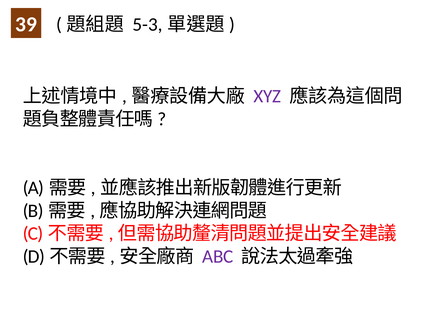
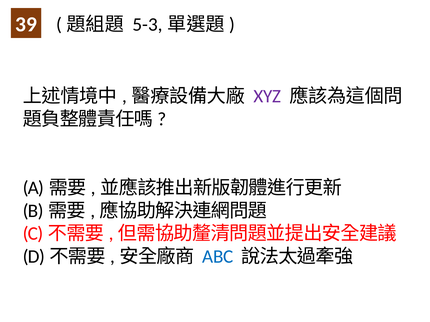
ABC colour: purple -> blue (218, 257)
